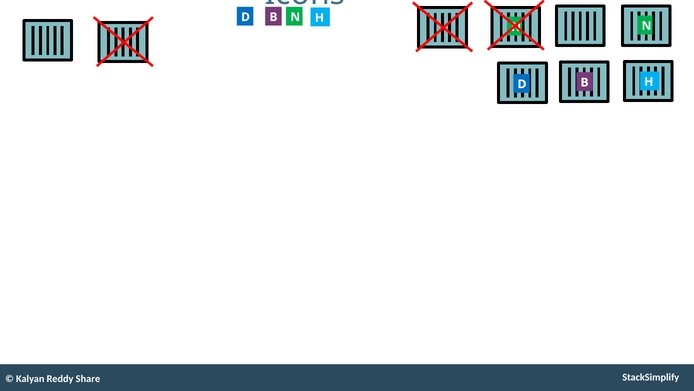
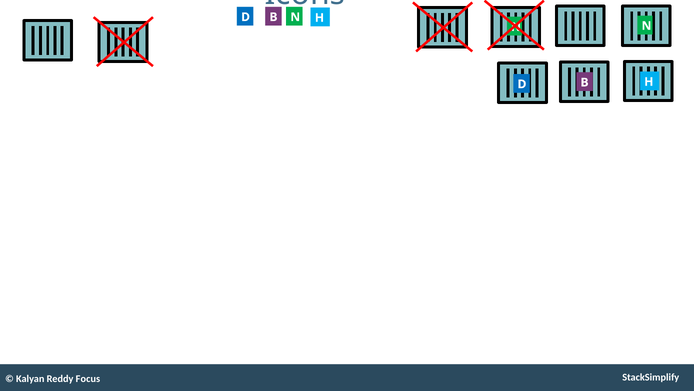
Share: Share -> Focus (88, 378)
